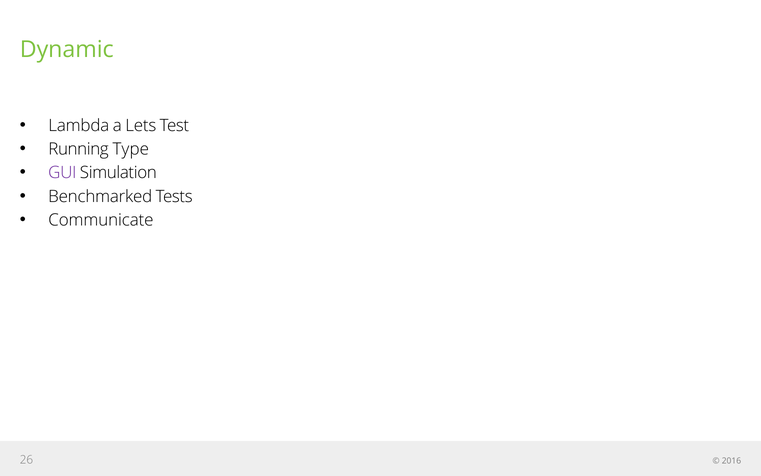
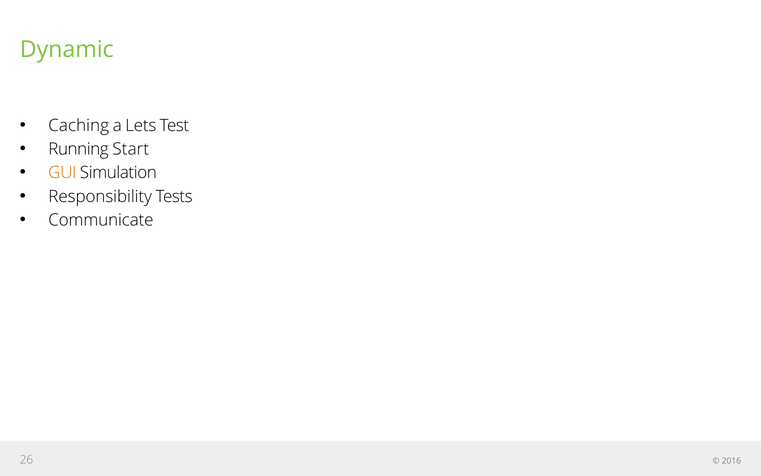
Lambda: Lambda -> Caching (79, 125)
Type: Type -> Start (131, 149)
GUI colour: purple -> orange (62, 173)
Benchmarked: Benchmarked -> Responsibility (100, 196)
